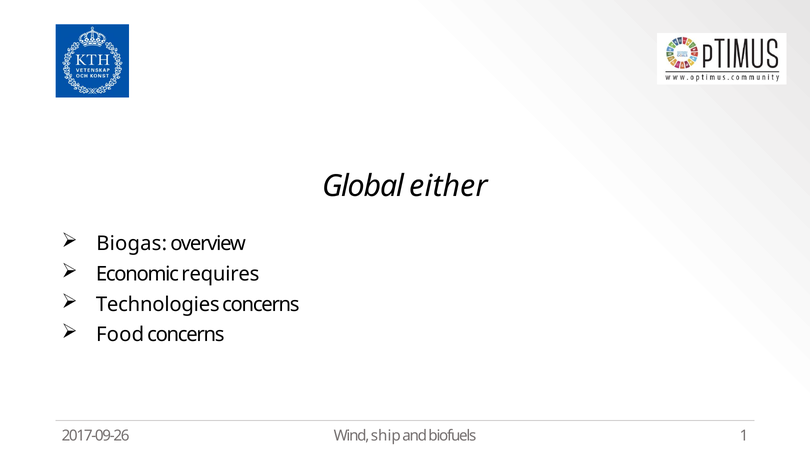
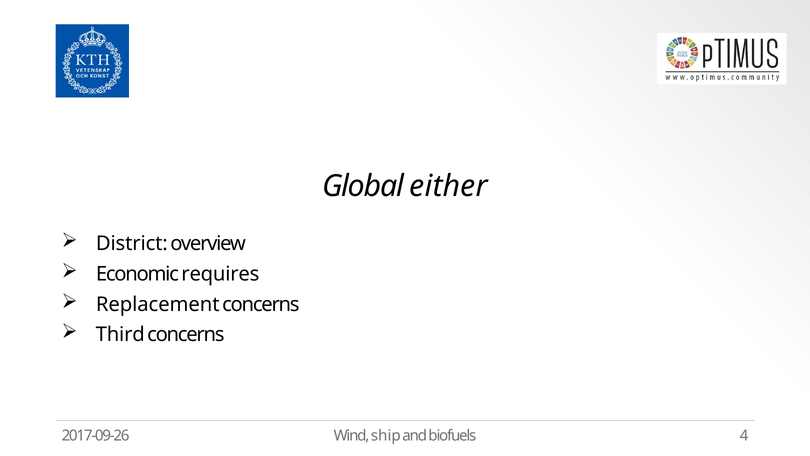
Biogas: Biogas -> District (132, 243)
Technologies: Technologies -> Replacement (158, 304)
Food: Food -> Third (120, 334)
1: 1 -> 4 (744, 435)
